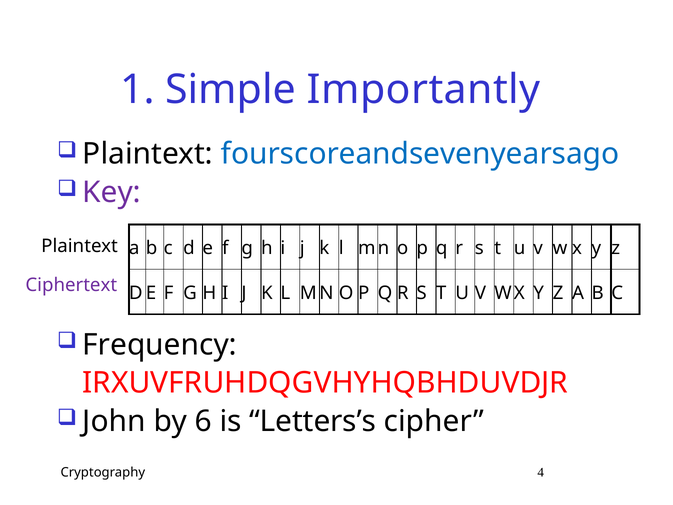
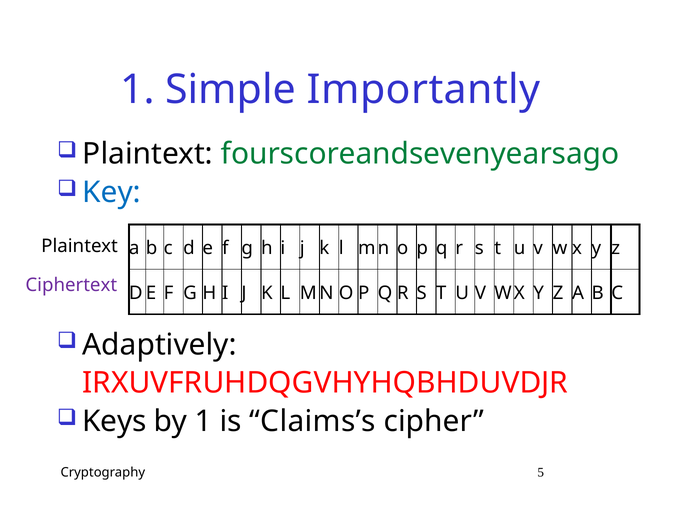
fourscoreandsevenyearsago colour: blue -> green (420, 154)
Key colour: purple -> blue (112, 192)
Frequency: Frequency -> Adaptively (160, 345)
John: John -> Keys (114, 421)
by 6: 6 -> 1 (203, 421)
Letters’s: Letters’s -> Claims’s (312, 421)
4: 4 -> 5 (541, 472)
